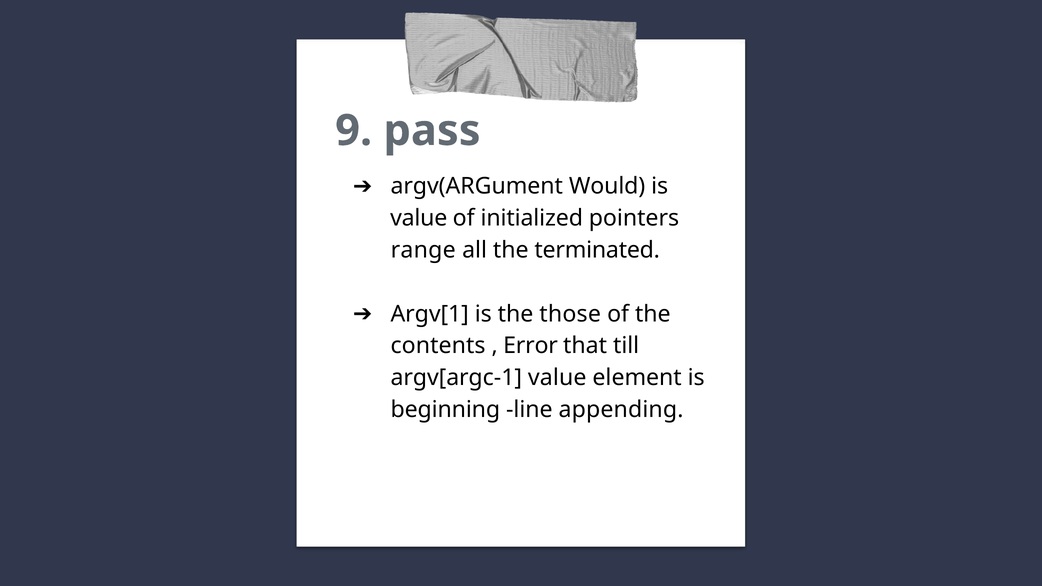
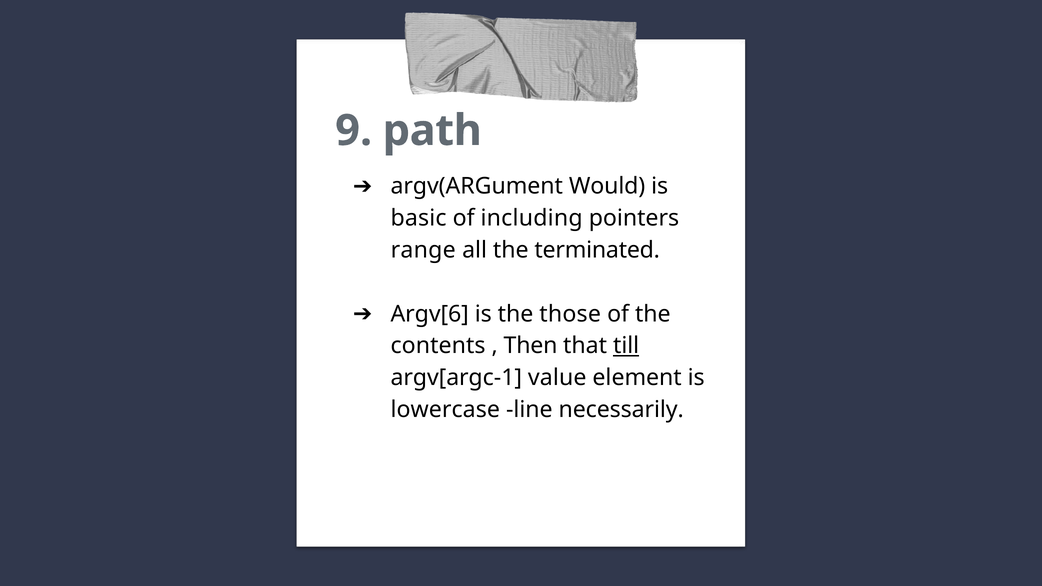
pass: pass -> path (432, 131)
value: value -> basic (419, 218)
initialized: initialized -> including (532, 218)
Argv[1: Argv[1 -> Argv[6 (430, 314)
Error: Error -> Then (531, 346)
till underline: none -> present (626, 346)
beginning: beginning -> lowercase (445, 410)
appending: appending -> necessarily (621, 410)
